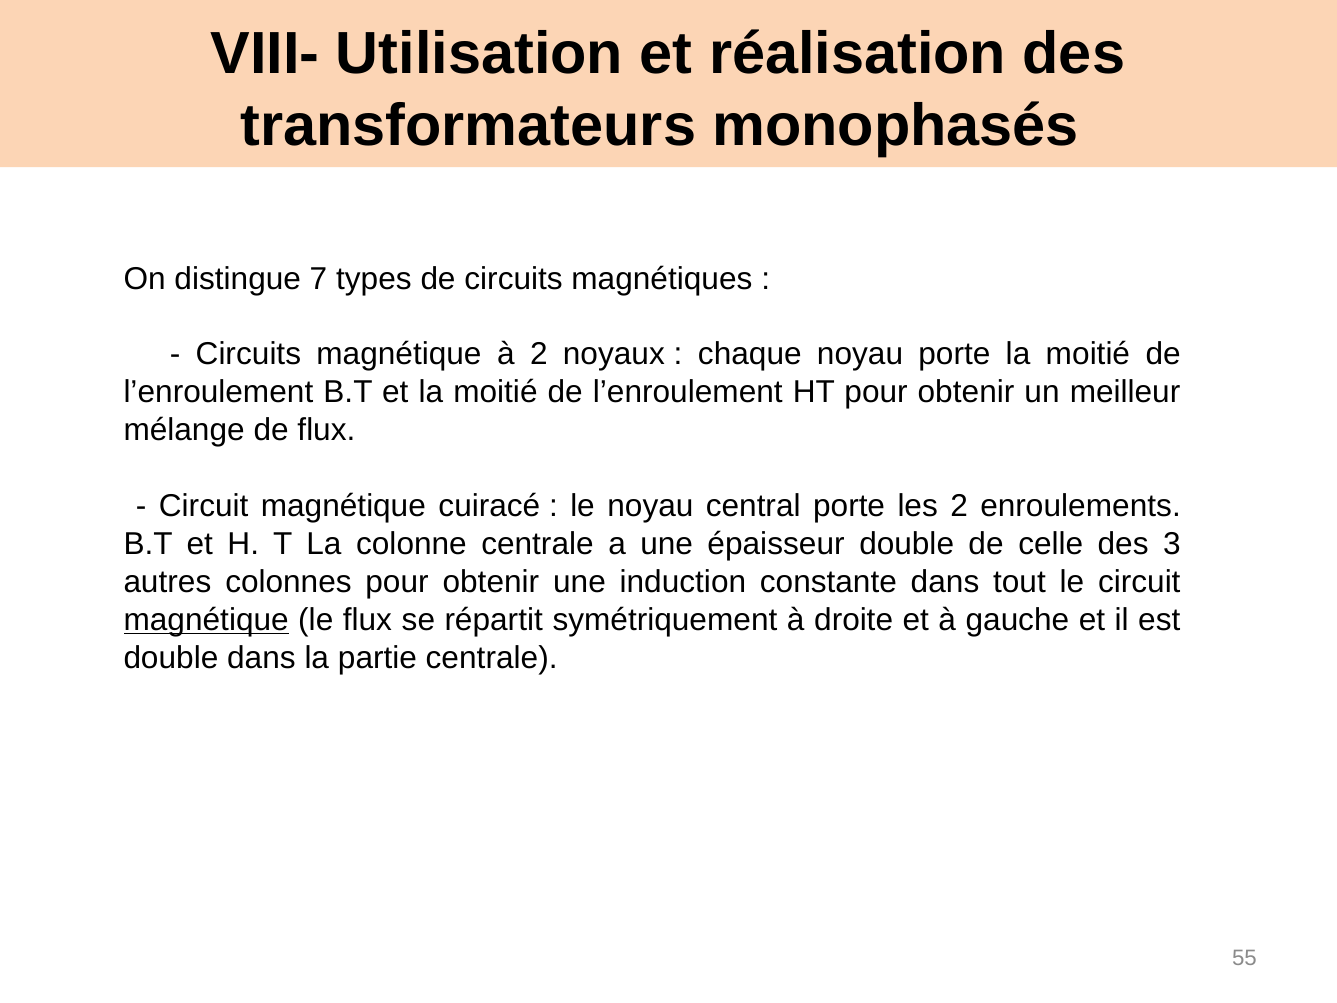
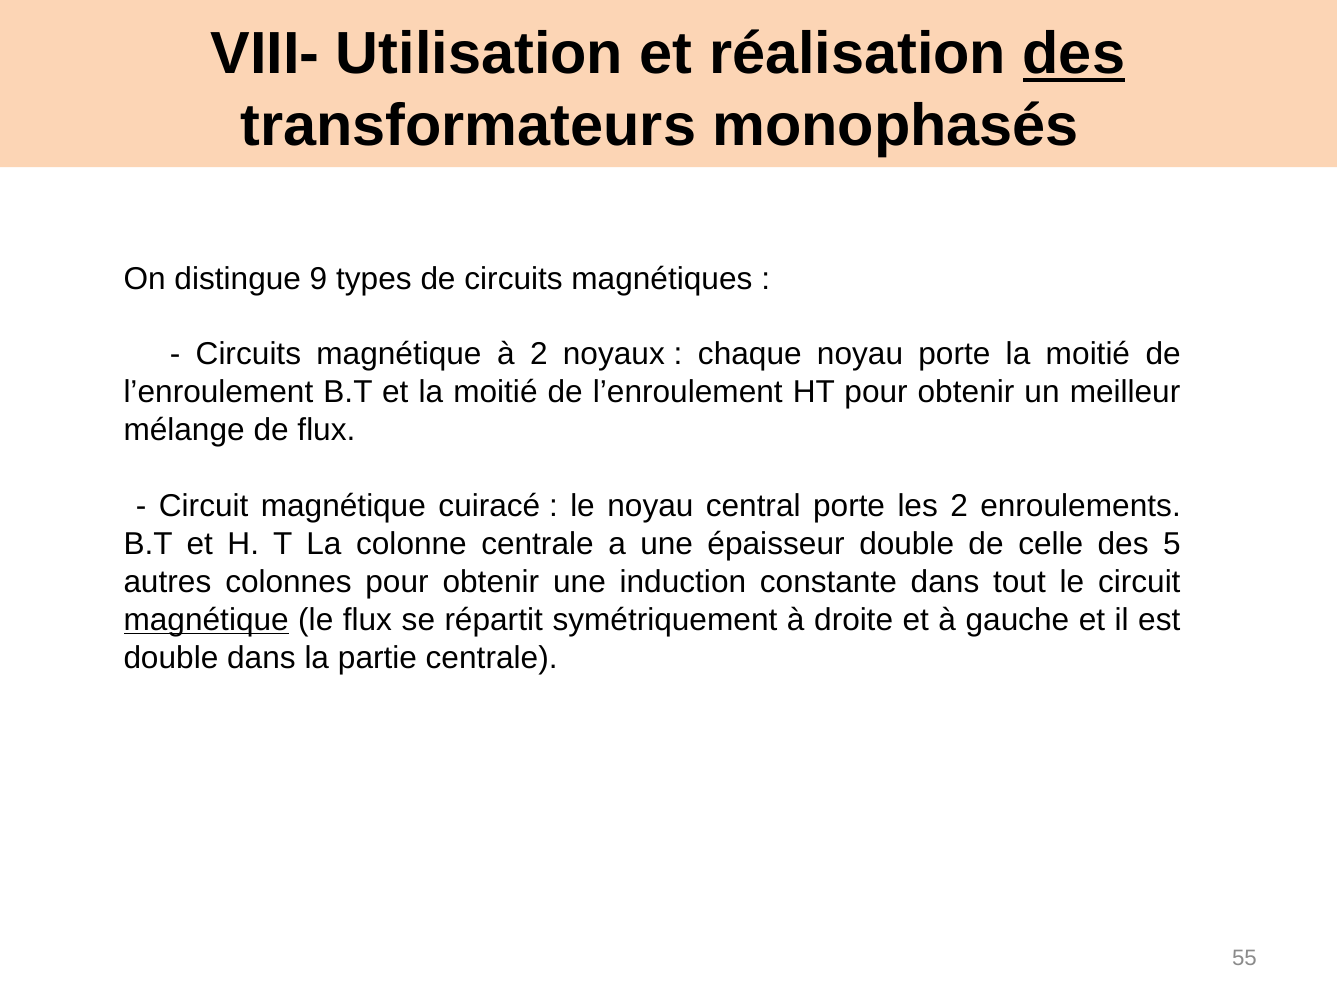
des underline: none -> present (1074, 54)
7: 7 -> 9 (318, 279)
3: 3 -> 5 (1172, 544)
